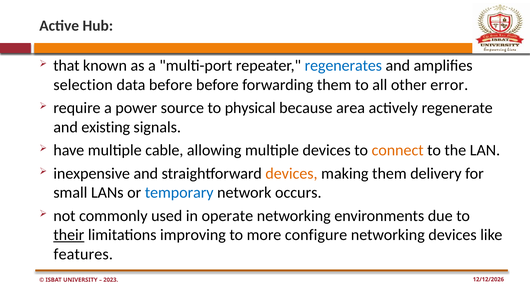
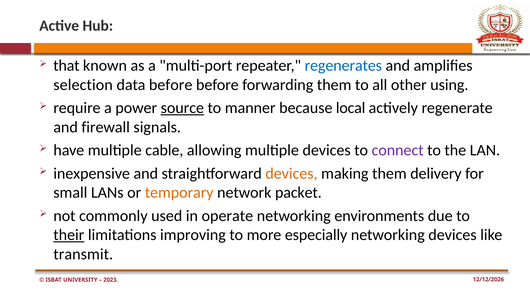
error: error -> using (449, 85)
source underline: none -> present (182, 108)
physical: physical -> manner (250, 108)
area: area -> local (351, 108)
existing: existing -> firewall (106, 127)
connect colour: orange -> purple (398, 150)
temporary colour: blue -> orange (179, 193)
occurs: occurs -> packet (298, 193)
configure: configure -> especially (316, 235)
features: features -> transmit (83, 254)
